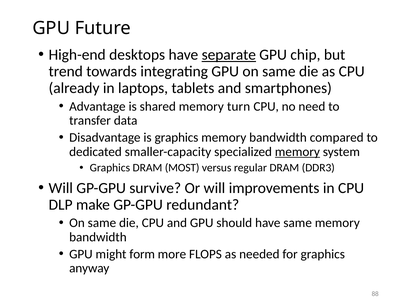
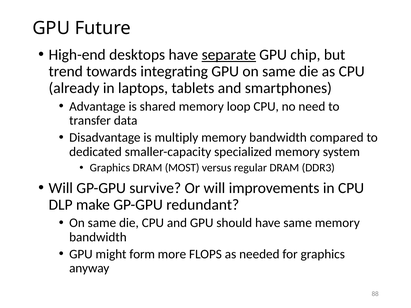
turn: turn -> loop (239, 106)
is graphics: graphics -> multiply (176, 138)
memory underline: present -> none (297, 152)
